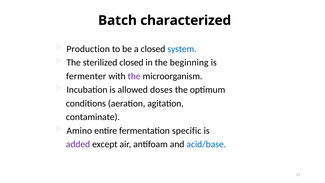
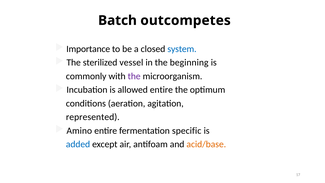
characterized: characterized -> outcompetes (186, 20)
Production: Production -> Importance (88, 49)
sterilized closed: closed -> vessel (131, 63)
fermenter: fermenter -> commonly (86, 76)
allowed doses: doses -> entire (161, 90)
contaminate: contaminate -> represented (93, 117)
added colour: purple -> blue (78, 144)
acid/base colour: blue -> orange (206, 144)
